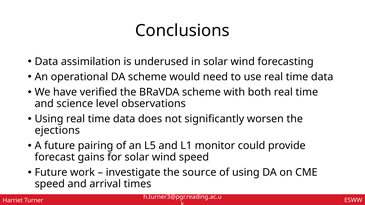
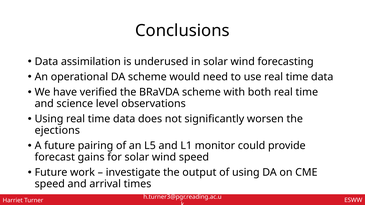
source: source -> output (199, 173)
